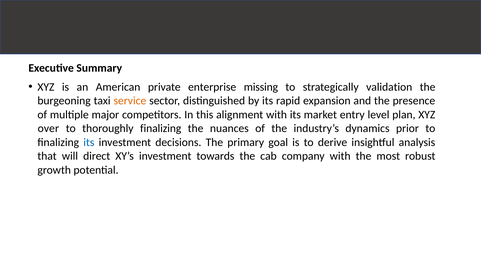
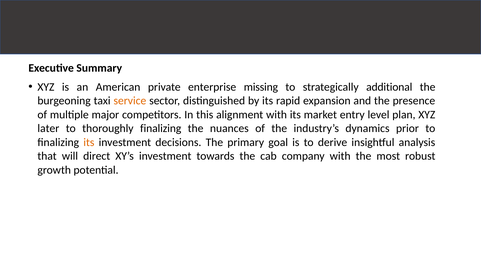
validation: validation -> additional (389, 87)
over: over -> later (48, 129)
its colour: blue -> orange (89, 143)
